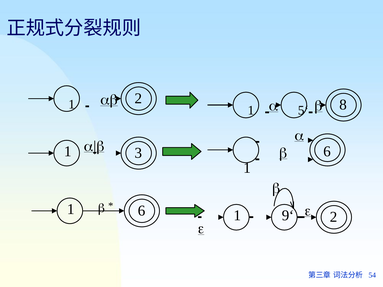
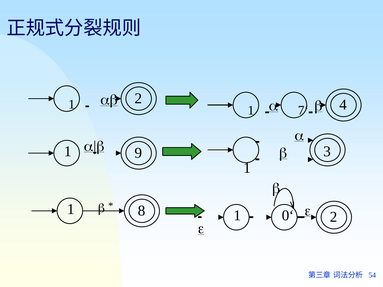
8: 8 -> 4 (343, 105)
5‘: 5‘ -> 7‘ (303, 110)
6: 6 -> 3 (327, 151)
3: 3 -> 9 (138, 153)
1 6: 6 -> 8 (141, 210)
9‘: 9‘ -> 0‘ (288, 215)
